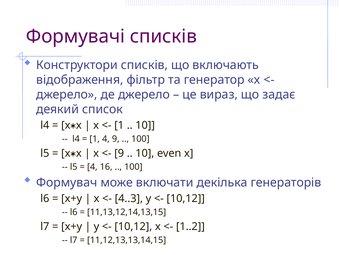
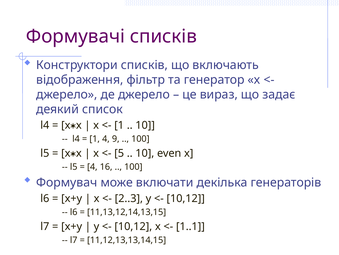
9: 9 -> 5 (119, 153)
4..3: 4..3 -> 2..3 (129, 198)
1..2: 1..2 -> 1..1 (190, 226)
